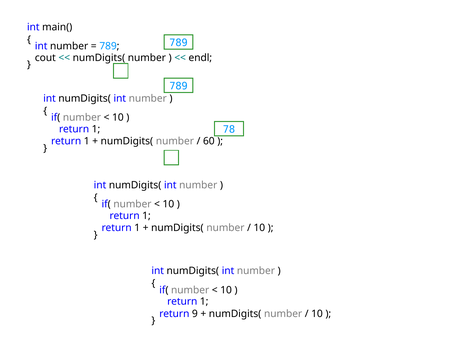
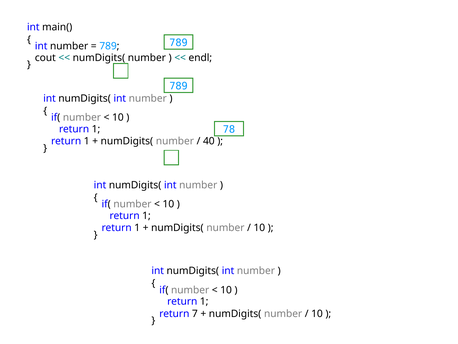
60: 60 -> 40 (209, 141)
9: 9 -> 7 (195, 313)
